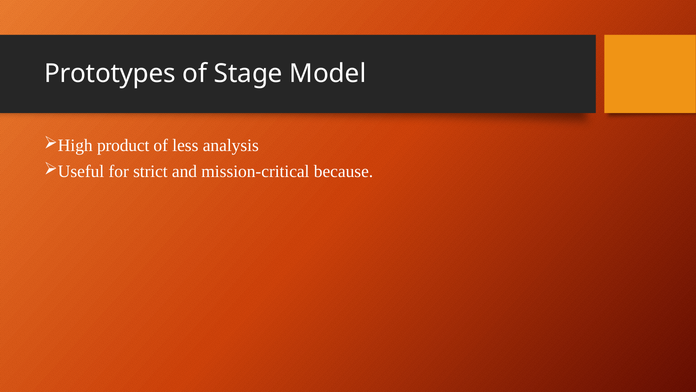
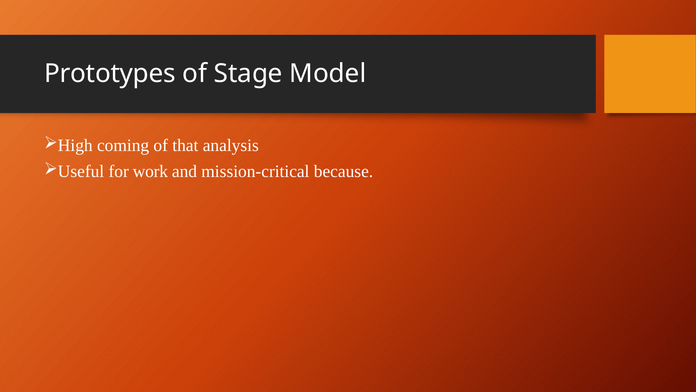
product: product -> coming (123, 145)
less: less -> that (185, 145)
strict: strict -> work (150, 171)
